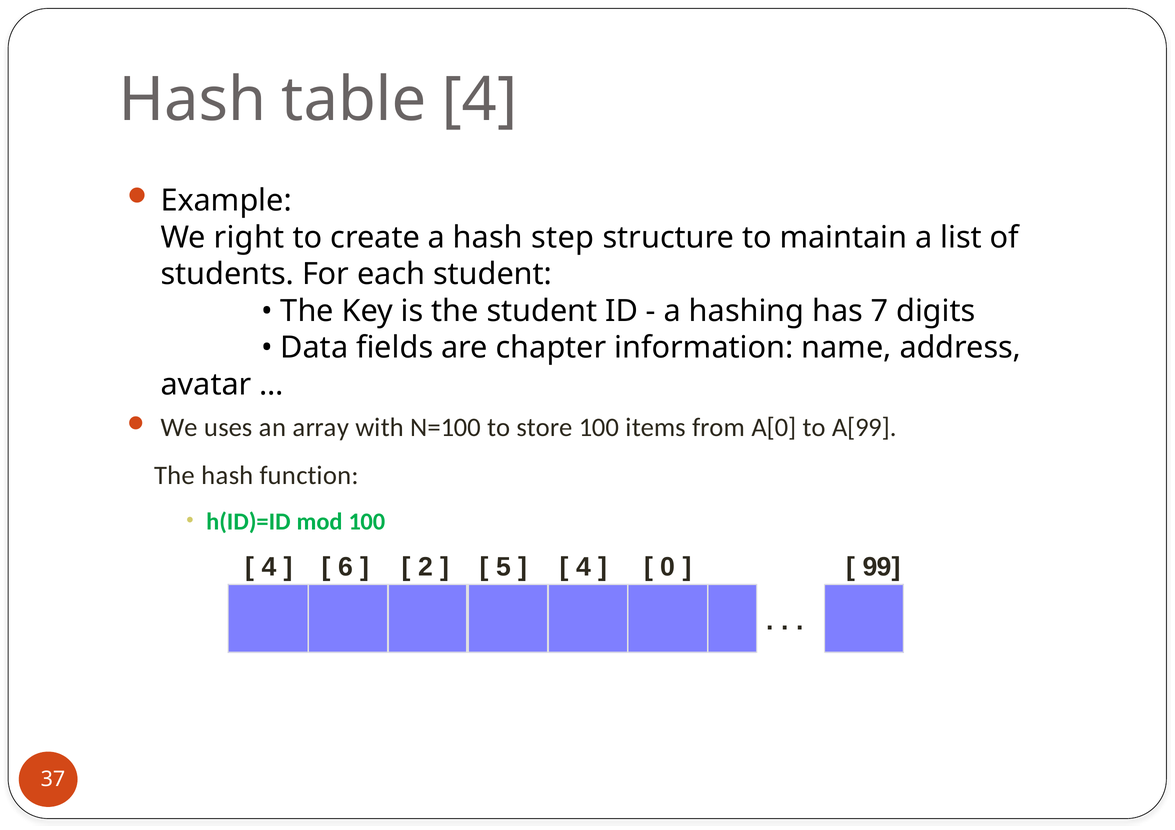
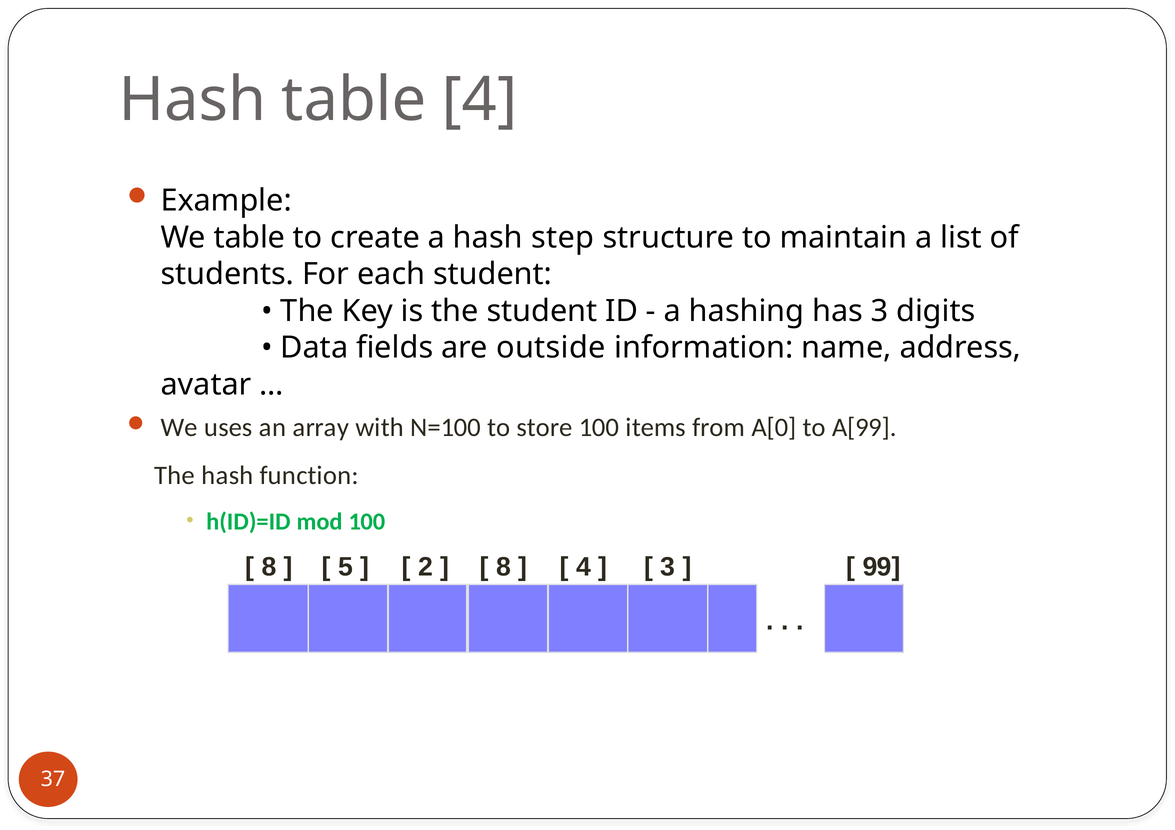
We right: right -> table (249, 238)
has 7: 7 -> 3 (880, 311)
chapter: chapter -> outside (551, 348)
4: 4 -> 8 (269, 567)
6: 6 -> 5 (346, 567)
5: 5 -> 8 (503, 567)
0: 0 -> 3 (668, 567)
